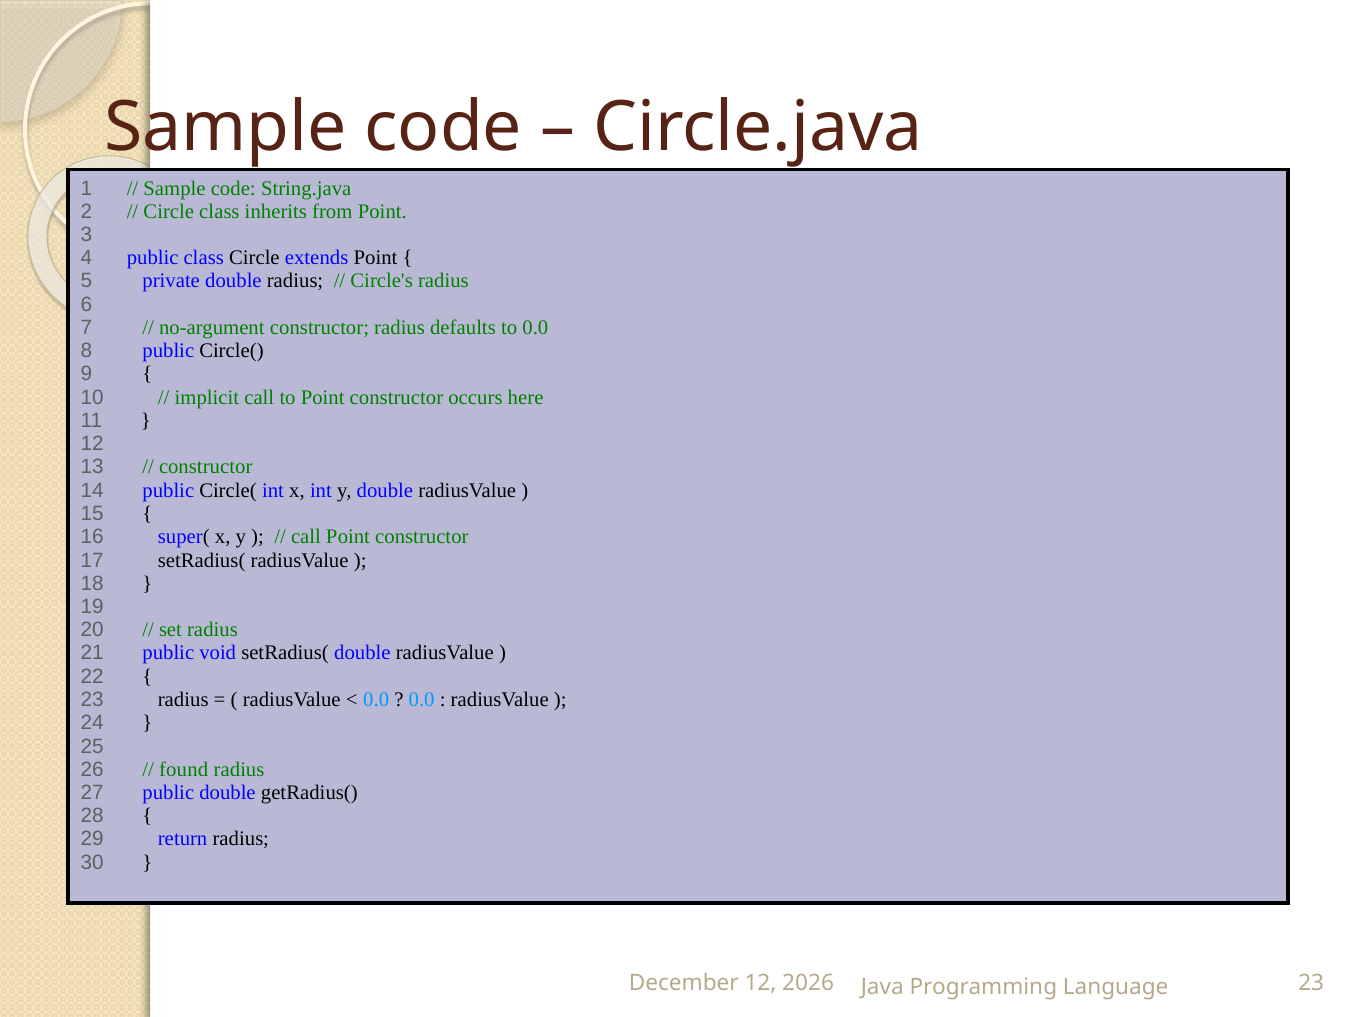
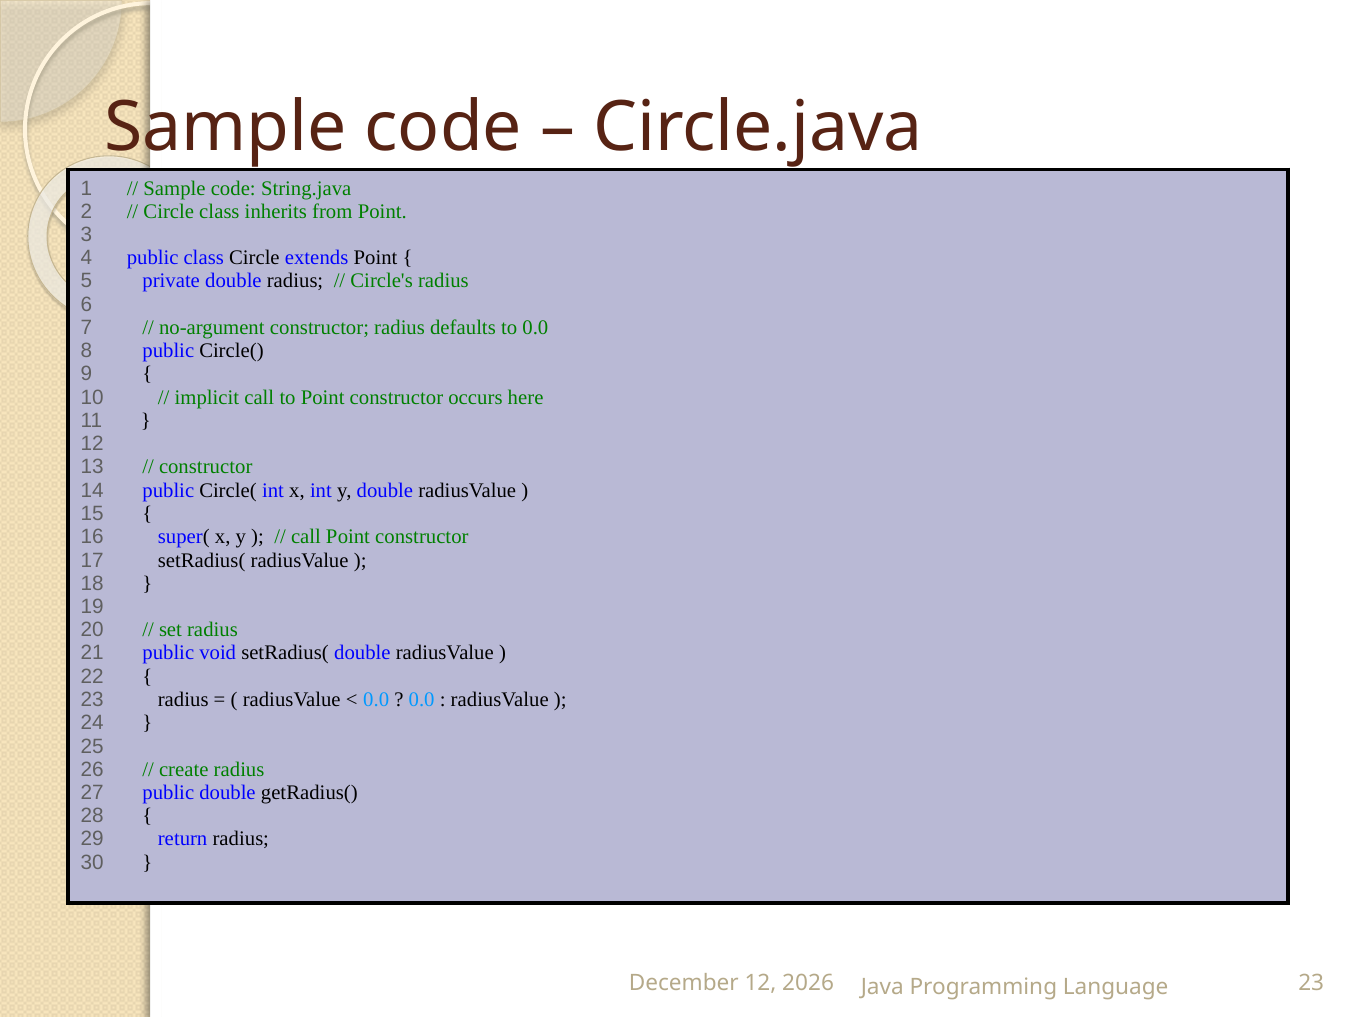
found: found -> create (184, 769)
